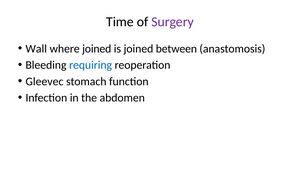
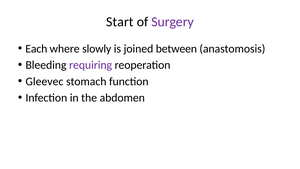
Time: Time -> Start (120, 22)
Wall: Wall -> Each (36, 49)
where joined: joined -> slowly (97, 49)
requiring colour: blue -> purple (91, 65)
